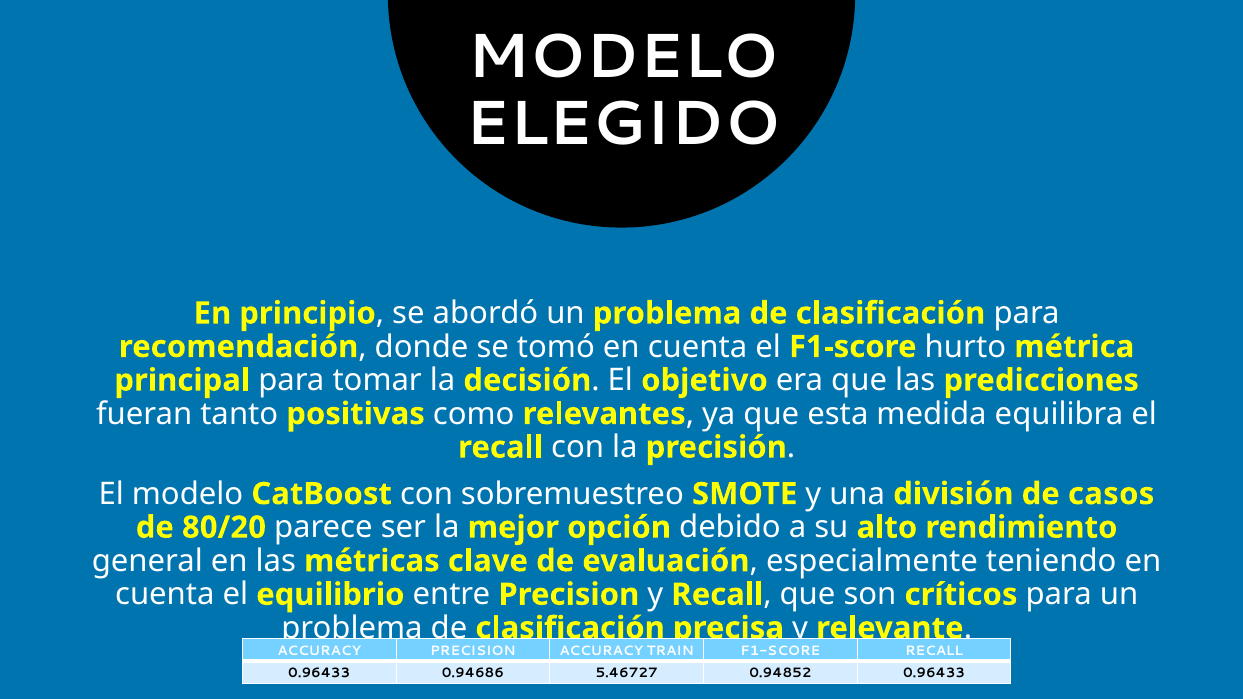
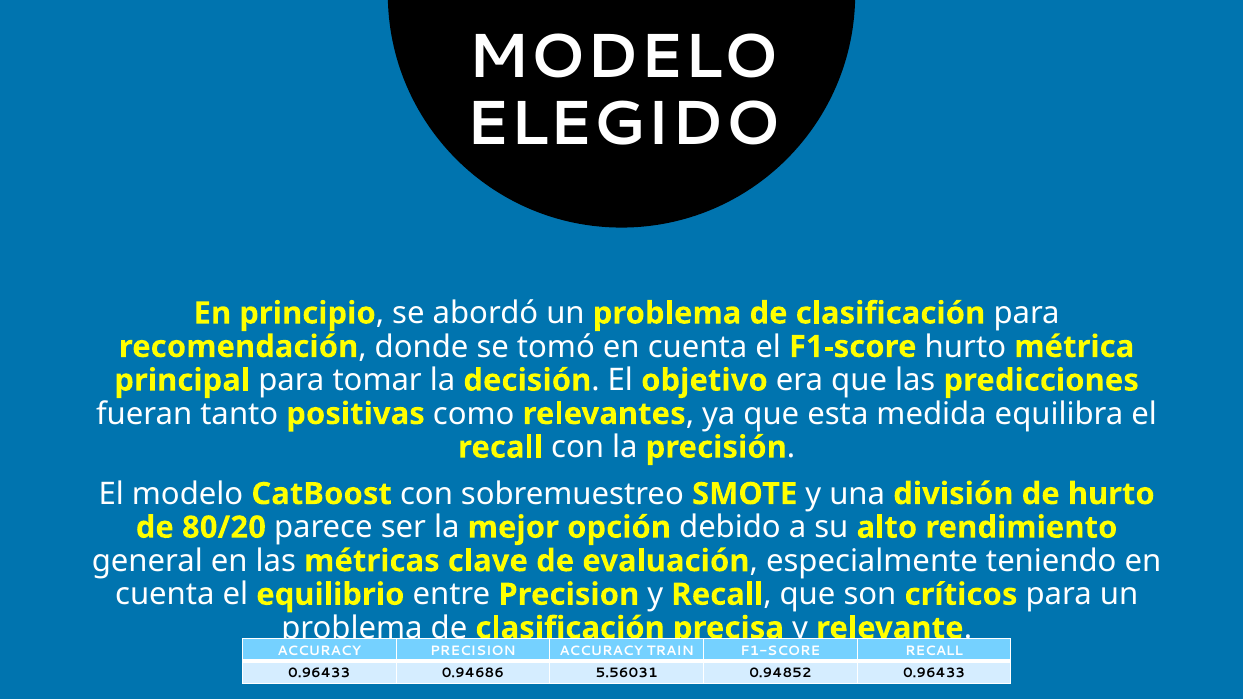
de casos: casos -> hurto (1111, 494)
5.46727: 5.46727 -> 5.56031 (627, 673)
